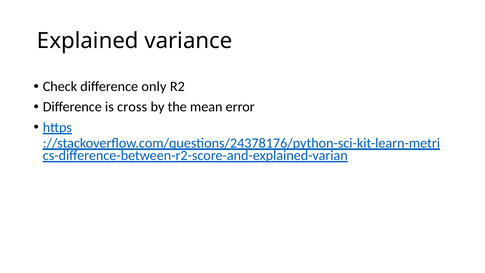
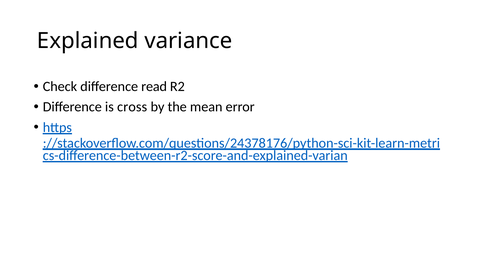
only: only -> read (154, 87)
